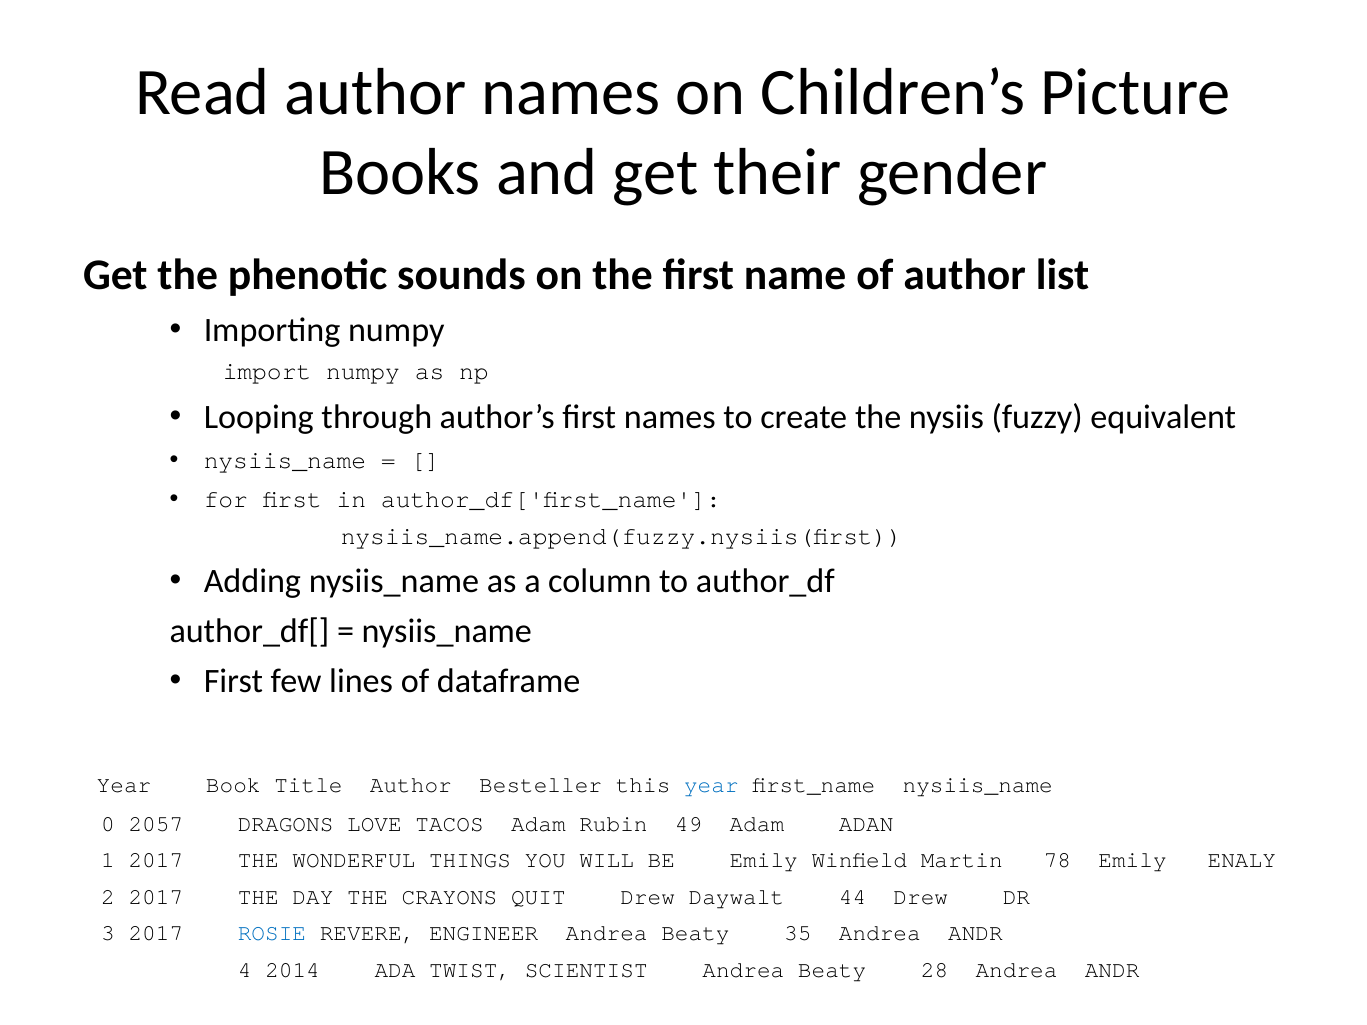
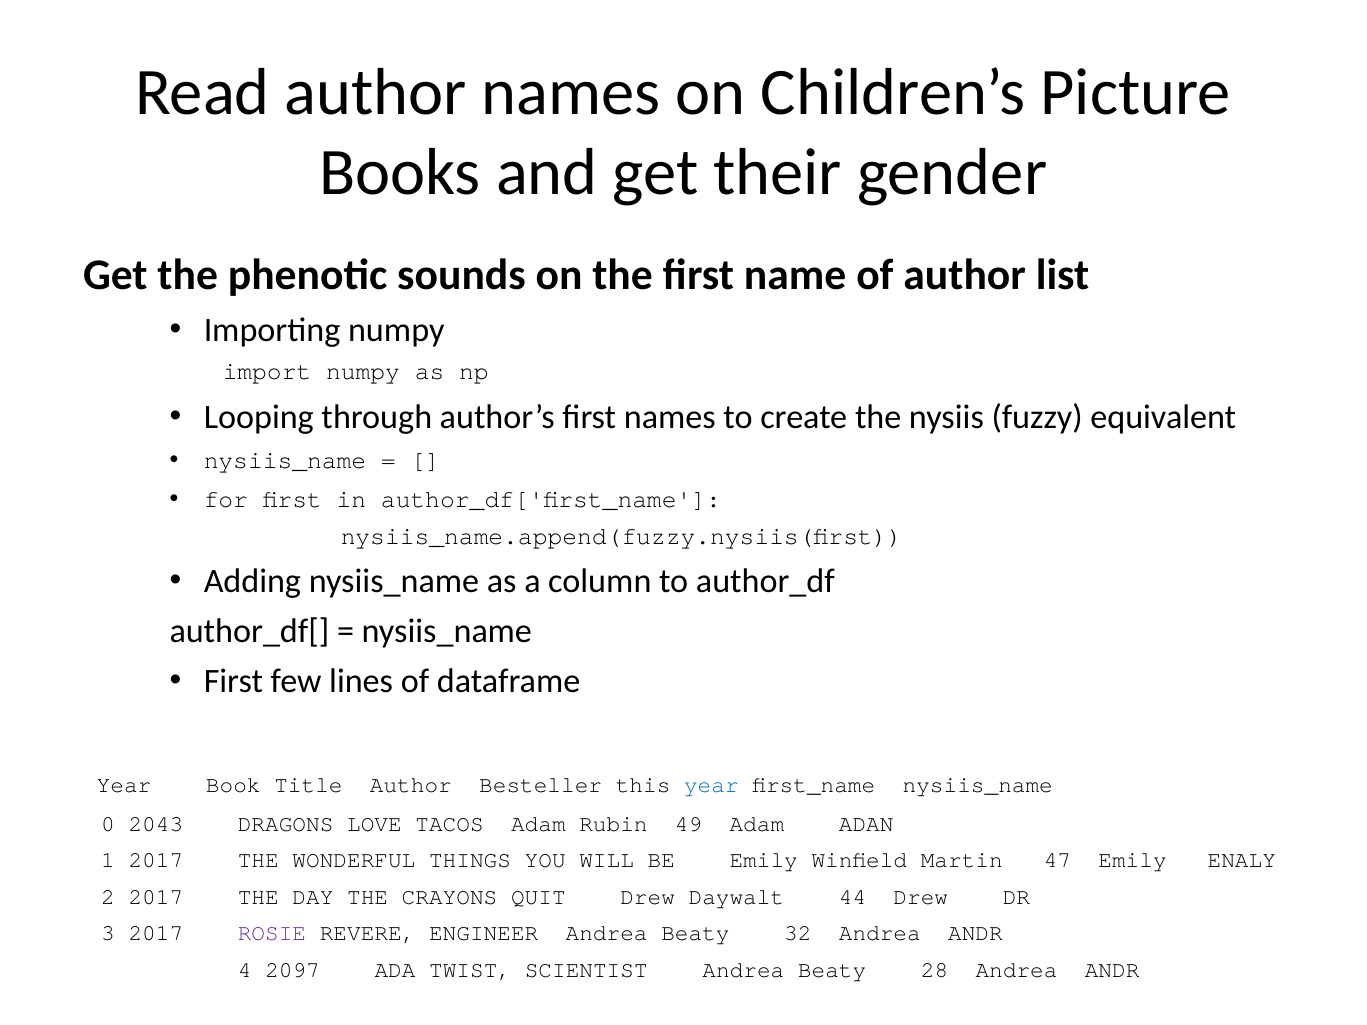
2057: 2057 -> 2043 (156, 824)
78: 78 -> 47 (1057, 860)
ROSIE colour: blue -> purple (272, 933)
35: 35 -> 32 (798, 933)
2014: 2014 -> 2097 (293, 970)
